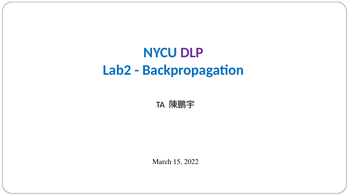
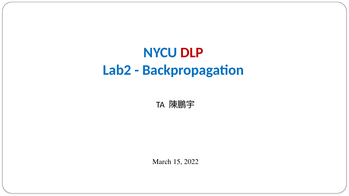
DLP colour: purple -> red (192, 53)
